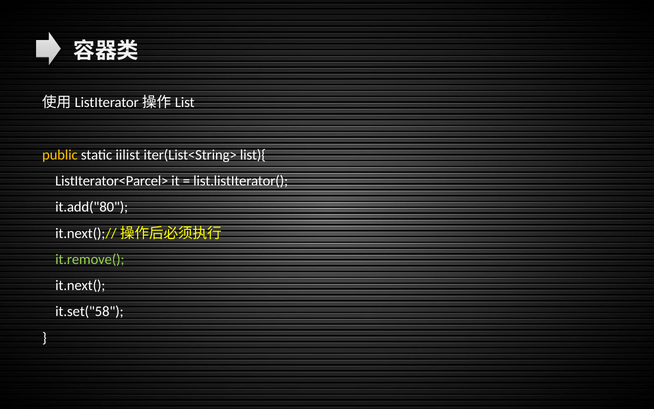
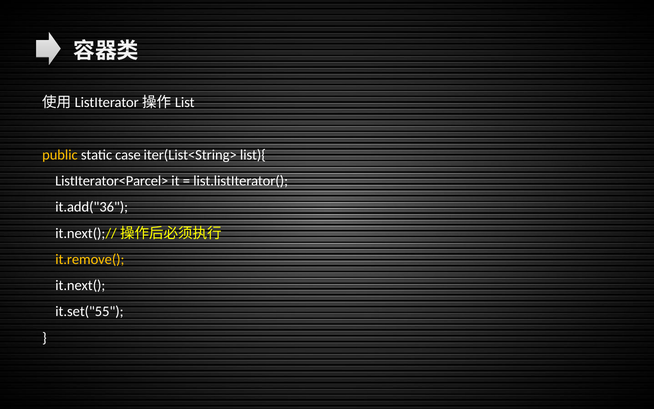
iilist: iilist -> case (128, 155)
it.add("80: it.add("80 -> it.add("36 (92, 207)
it.remove( colour: light green -> yellow (90, 259)
it.set("58: it.set("58 -> it.set("55 (89, 311)
